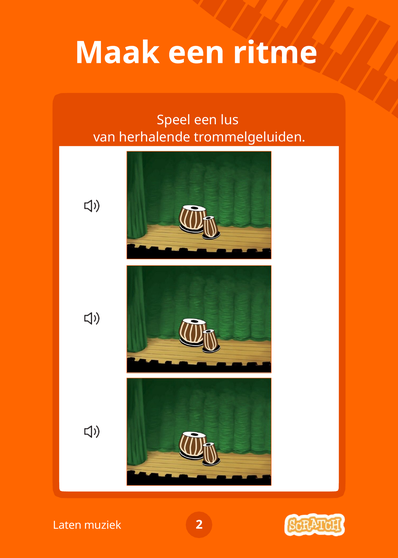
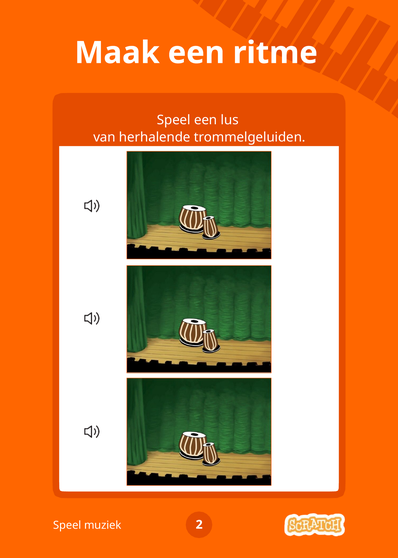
Laten: Laten -> Speel (67, 525)
